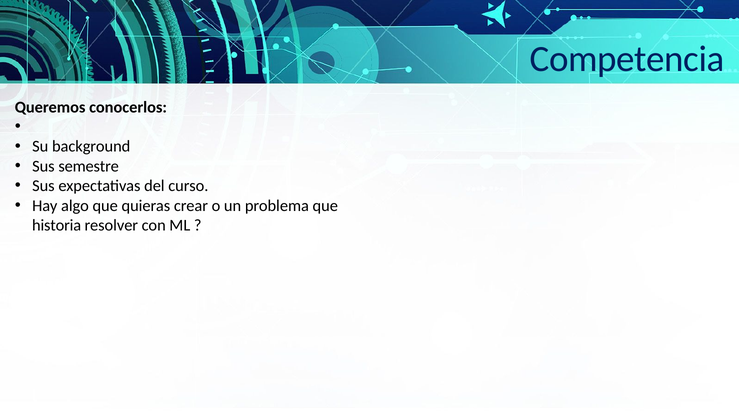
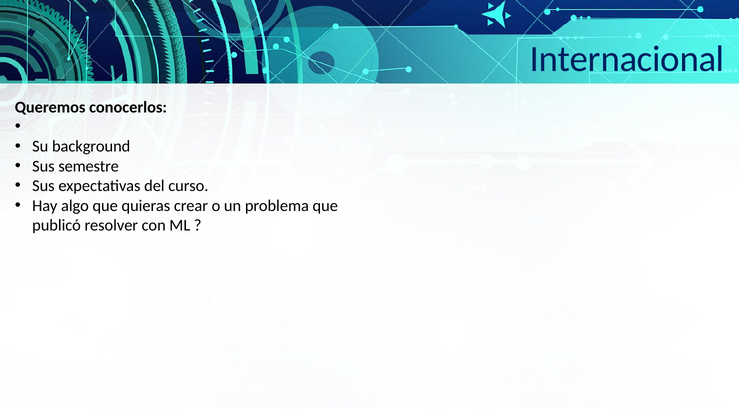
Competencia: Competencia -> Internacional (627, 59)
historia: historia -> publicó (57, 225)
